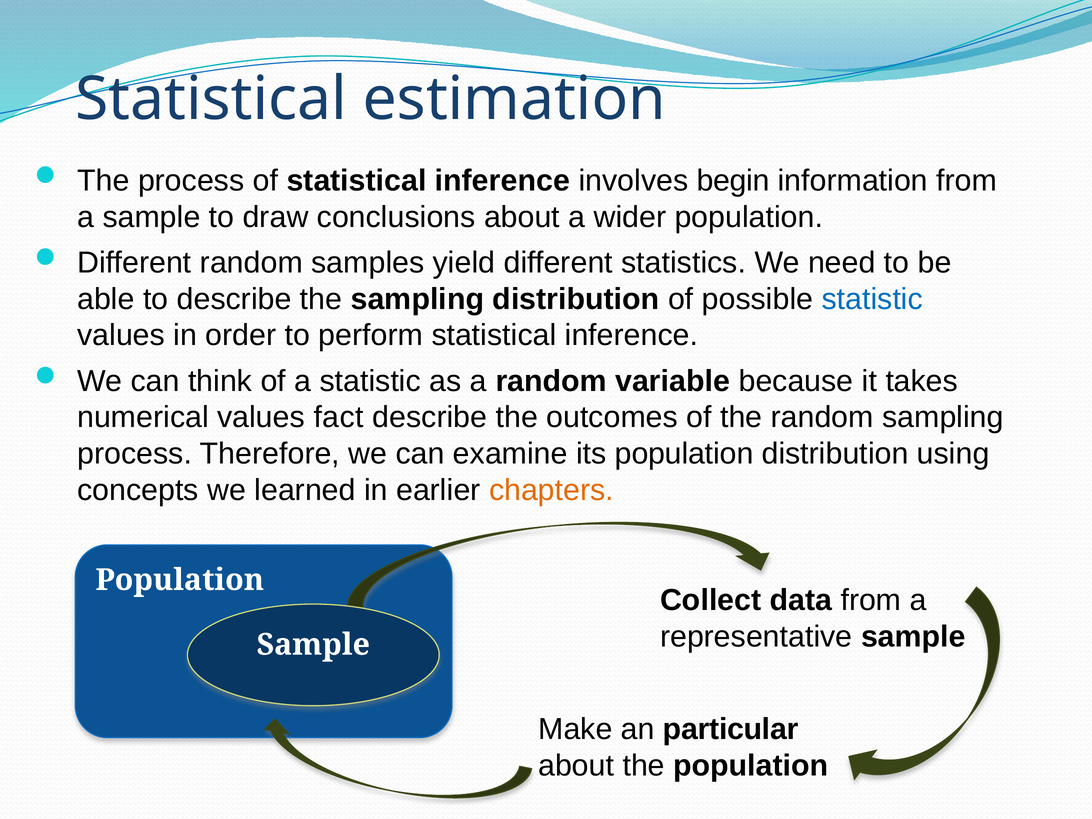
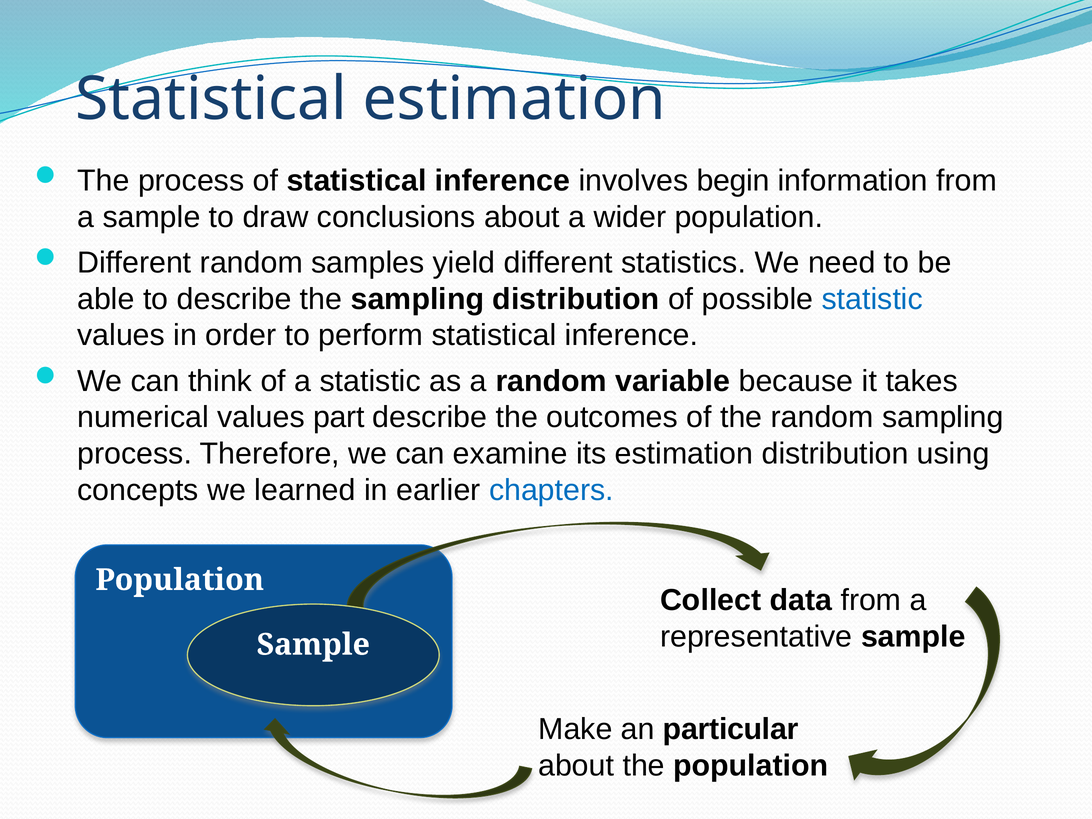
fact: fact -> part (339, 417)
its population: population -> estimation (684, 454)
chapters colour: orange -> blue (551, 490)
